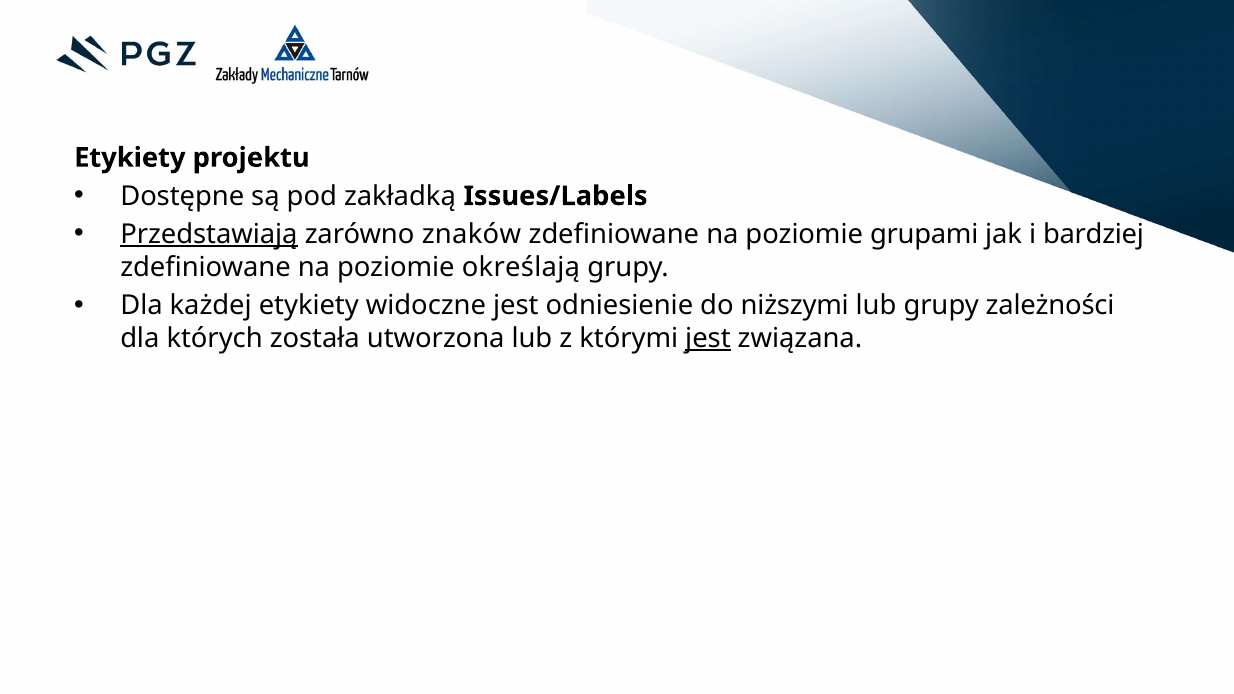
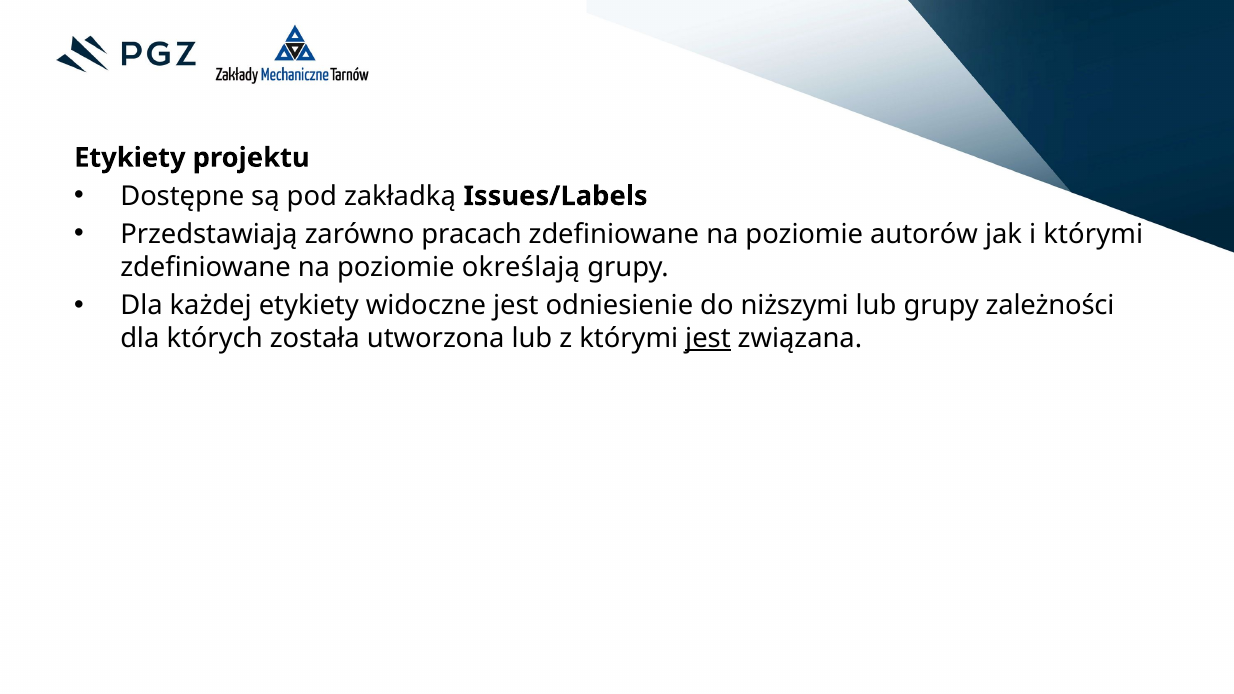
Przedstawiają underline: present -> none (209, 234)
znaków: znaków -> pracach (472, 234)
grupami: grupami -> autorów (924, 234)
i bardziej: bardziej -> którymi (1093, 234)
